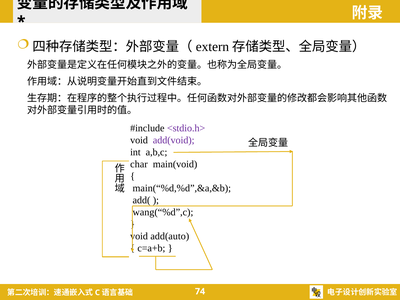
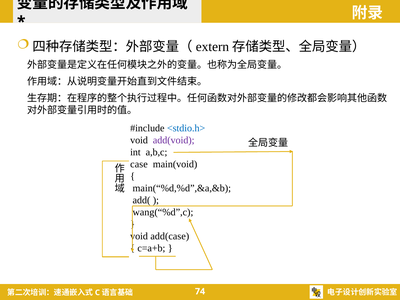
<stdio.h> colour: purple -> blue (186, 128)
char: char -> case (139, 164)
add(auto: add(auto -> add(case (170, 236)
